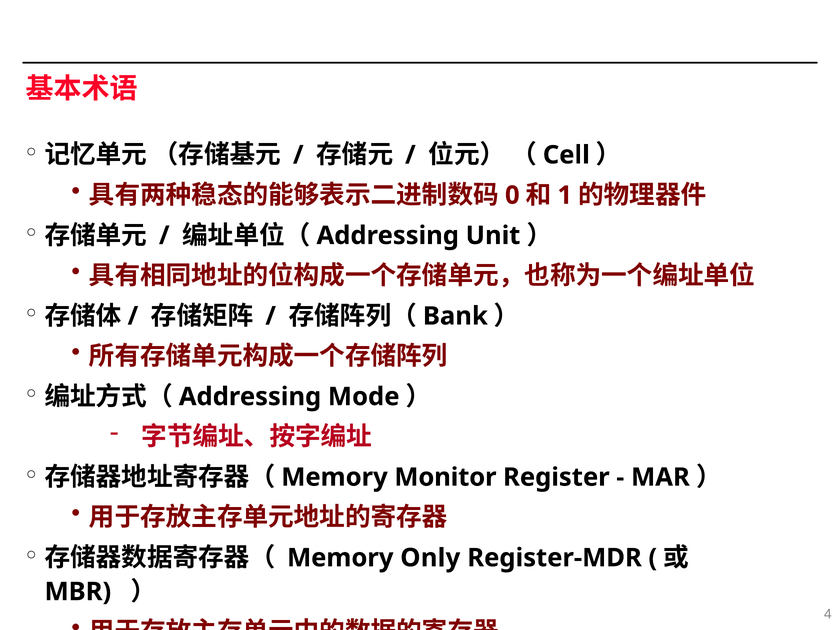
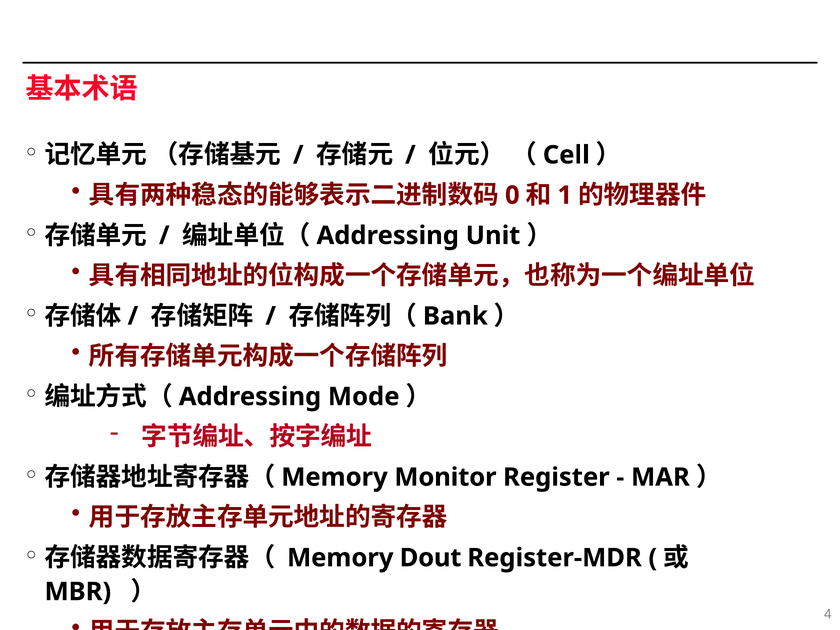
Only: Only -> Dout (431, 558)
